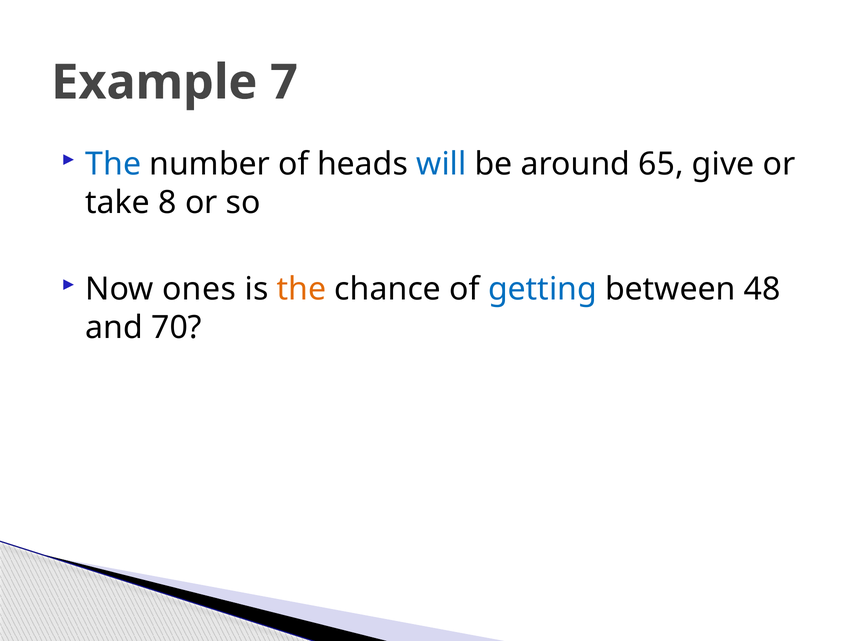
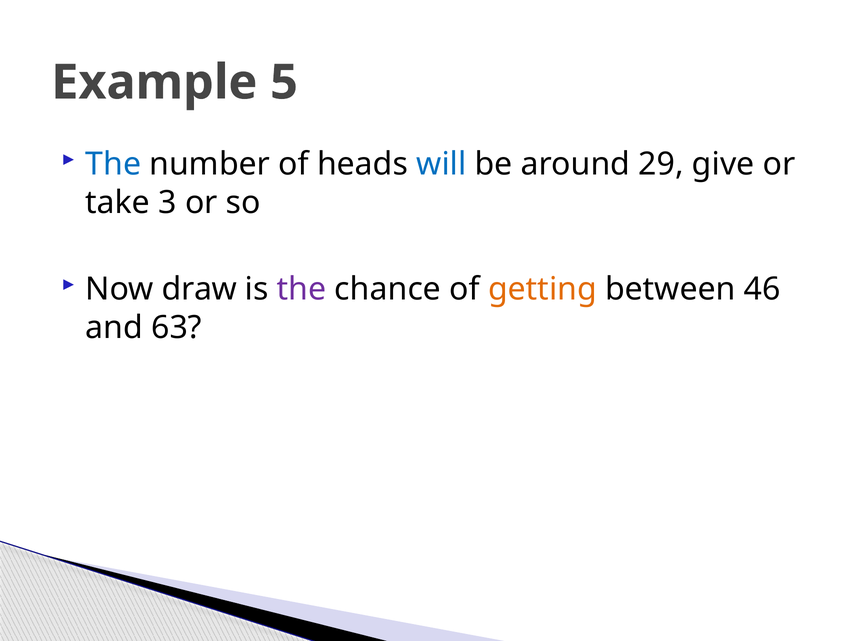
7: 7 -> 5 (284, 82)
65: 65 -> 29 (661, 164)
8: 8 -> 3 (168, 203)
ones: ones -> draw (199, 289)
the colour: orange -> purple (302, 289)
getting colour: blue -> orange (542, 289)
48: 48 -> 46 (762, 289)
70: 70 -> 63 (176, 328)
